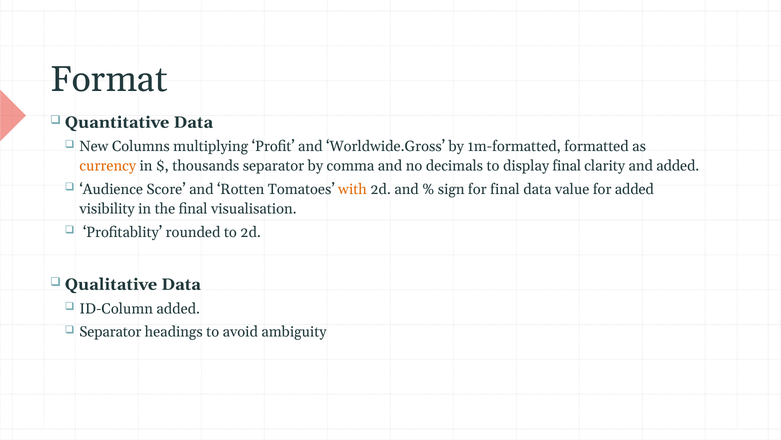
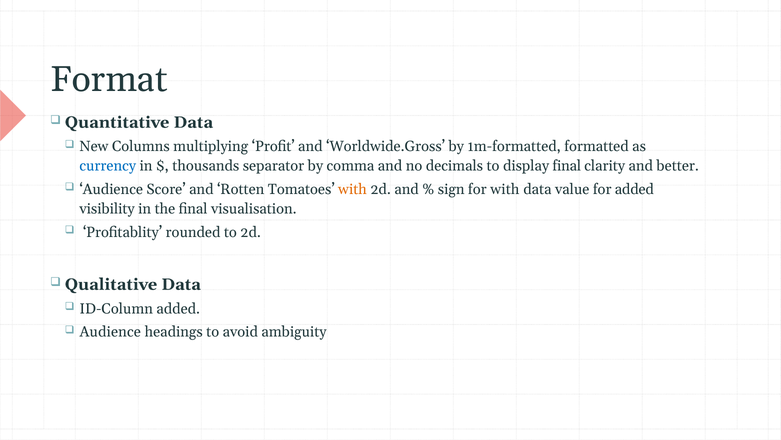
currency colour: orange -> blue (108, 166)
and added: added -> better (678, 166)
for final: final -> with (505, 189)
Separator: Separator -> Audience (110, 332)
